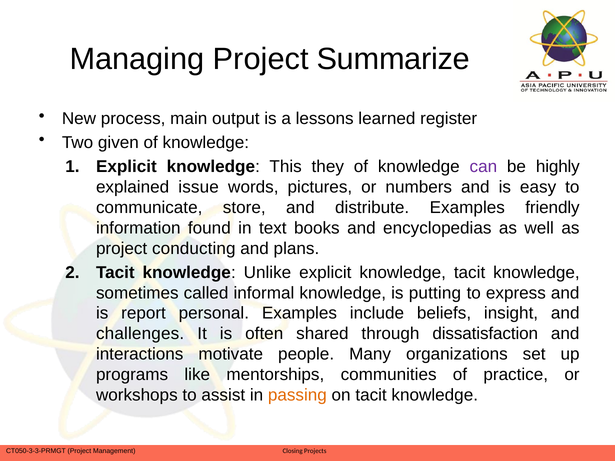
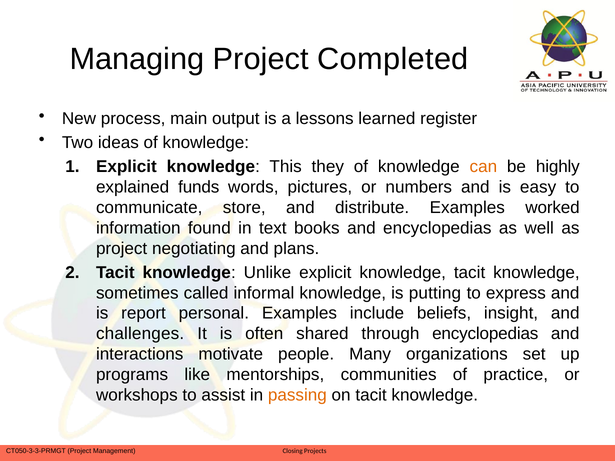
Summarize: Summarize -> Completed (393, 59)
given: given -> ideas (118, 143)
can colour: purple -> orange (483, 167)
issue: issue -> funds (199, 187)
friendly: friendly -> worked (553, 208)
conducting: conducting -> negotiating (194, 249)
through dissatisfaction: dissatisfaction -> encyclopedias (485, 334)
